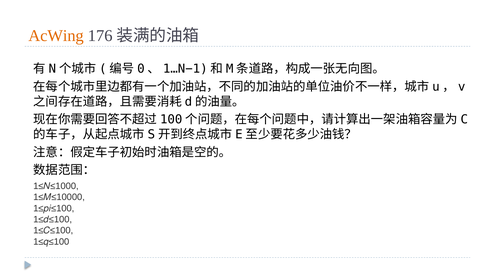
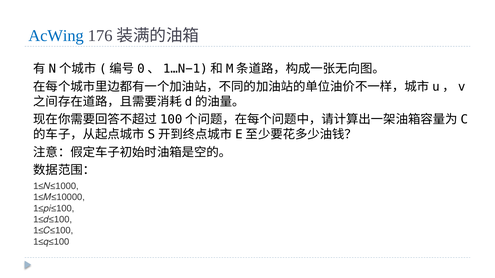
AcWing colour: orange -> blue (56, 36)
